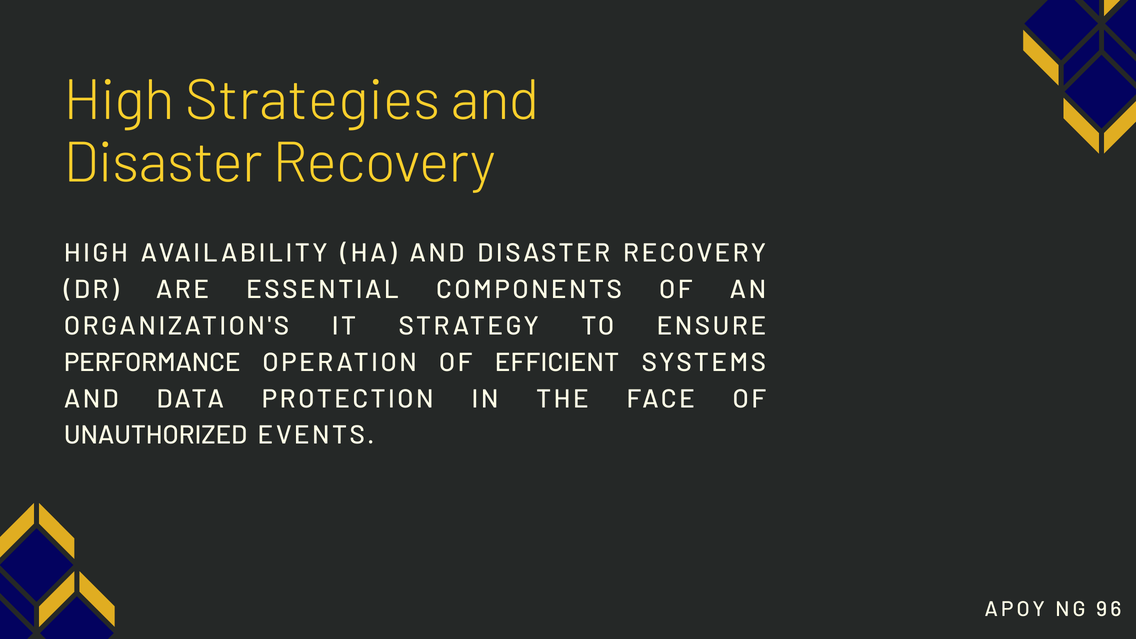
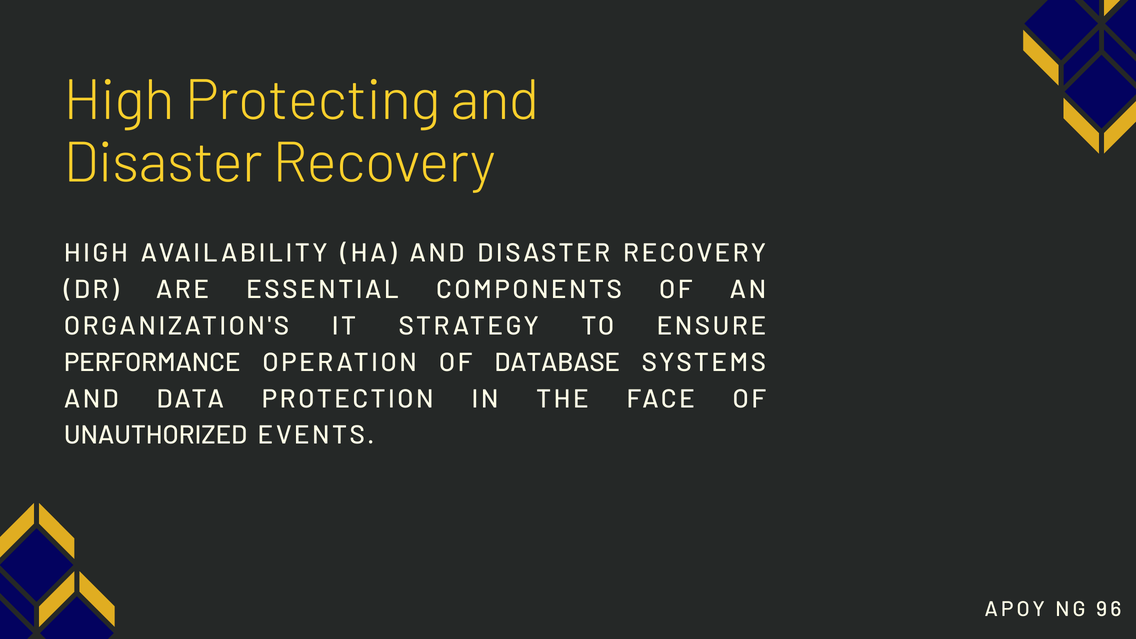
Strategies: Strategies -> Protecting (313, 100)
EFFICIENT: EFFICIENT -> DATABASE (557, 363)
